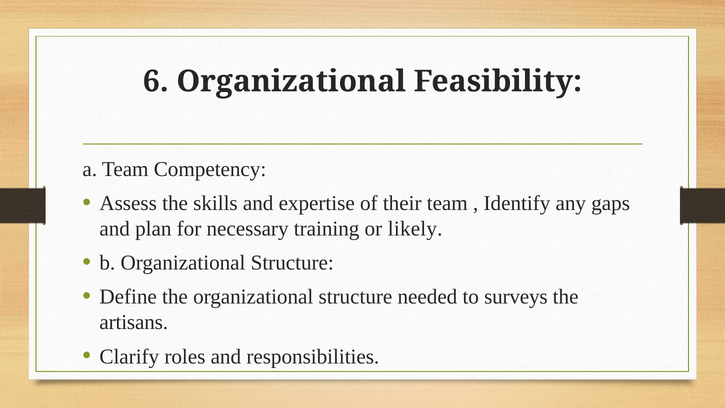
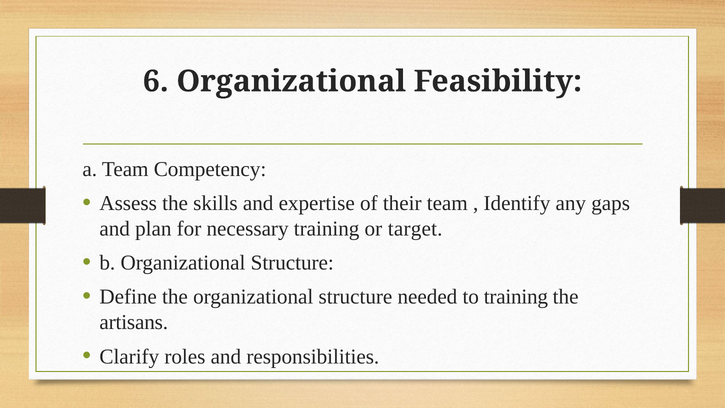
likely: likely -> target (415, 229)
to surveys: surveys -> training (516, 297)
